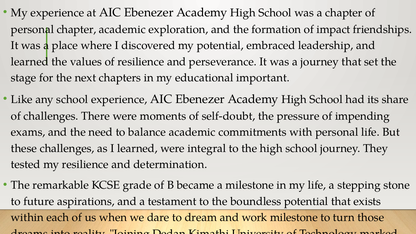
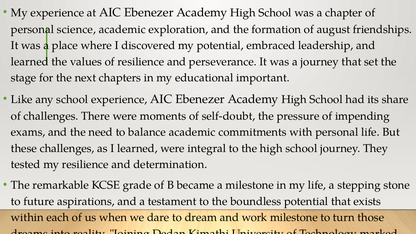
personal chapter: chapter -> science (76, 29)
impact: impact -> august (333, 29)
